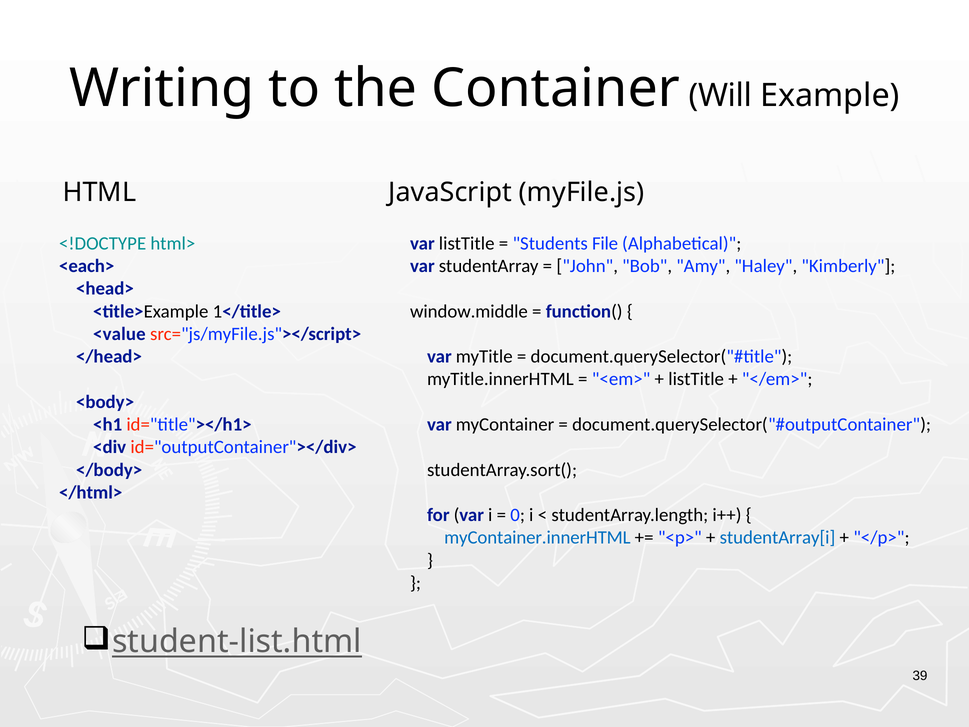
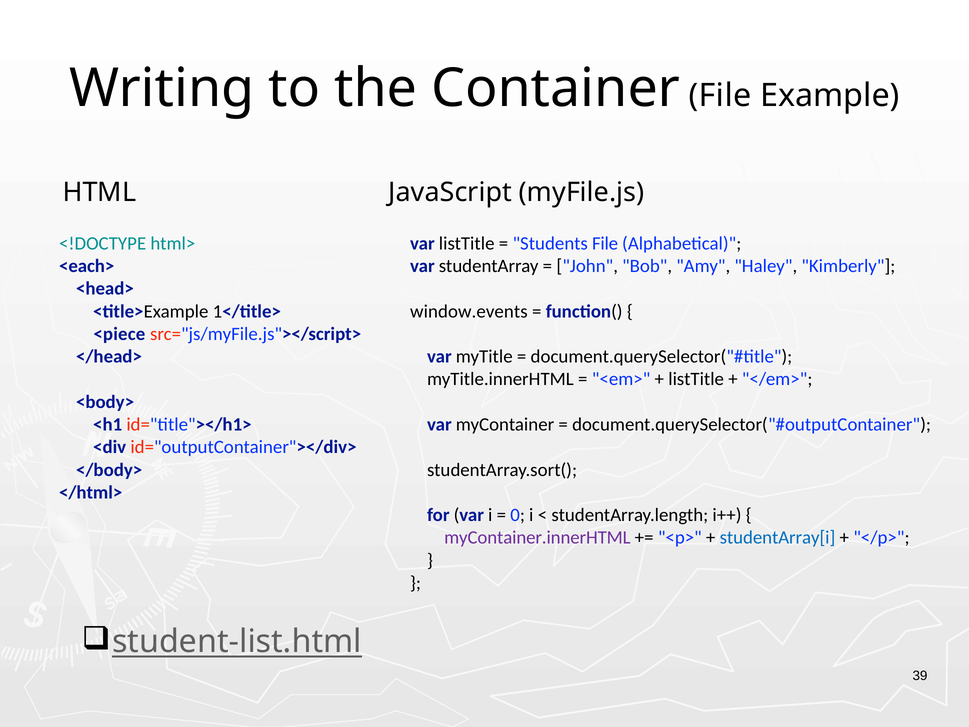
Container Will: Will -> File (720, 96)
window.middle: window.middle -> window.events (469, 311)
<value: <value -> <piece (119, 334)
myContainer.innerHTML colour: blue -> purple (537, 537)
